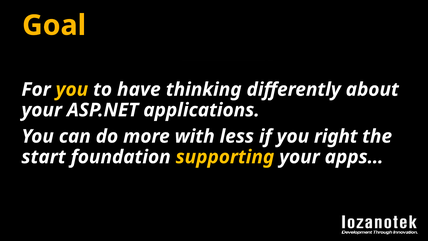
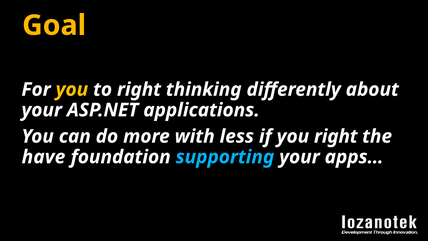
to have: have -> right (139, 89)
start: start -> have (43, 157)
supporting colour: yellow -> light blue (225, 157)
